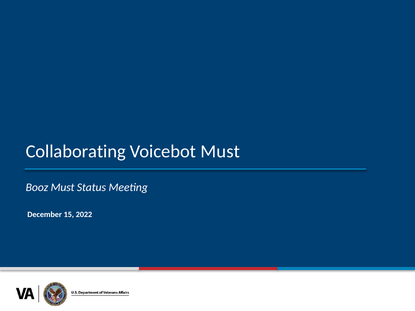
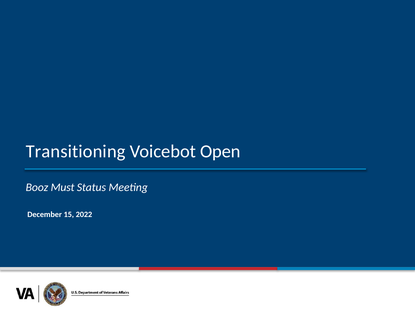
Collaborating: Collaborating -> Transitioning (76, 151)
Voicebot Must: Must -> Open (220, 151)
